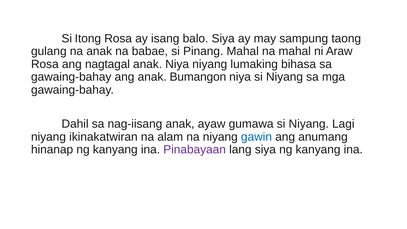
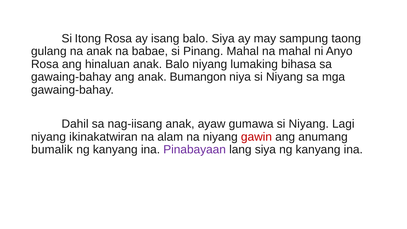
Araw: Araw -> Anyo (339, 51)
nagtagal: nagtagal -> hinaluan (107, 64)
anak Niya: Niya -> Balo (177, 64)
gawin colour: blue -> red (256, 137)
hinanap: hinanap -> bumalik (52, 150)
